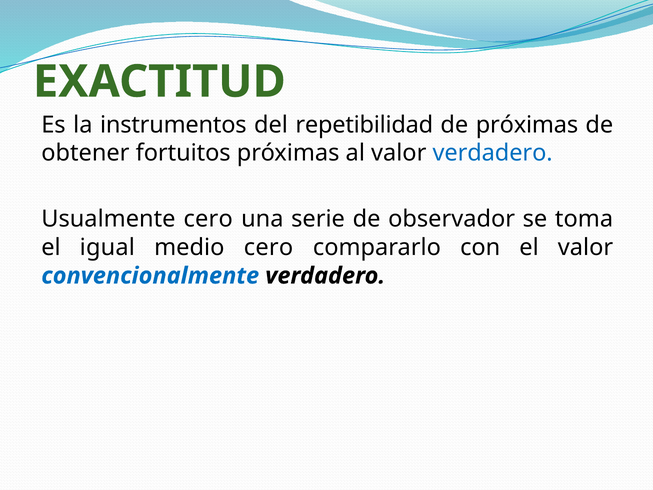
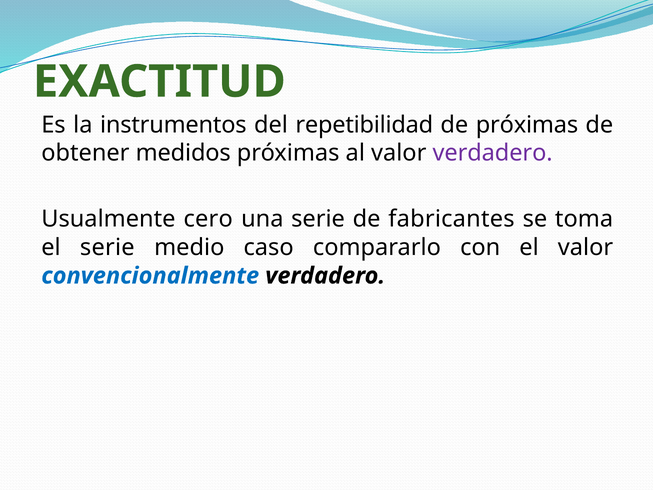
fortuitos: fortuitos -> medidos (183, 153)
verdadero colour: blue -> purple (493, 153)
observador: observador -> fabricantes (451, 219)
el igual: igual -> serie (107, 247)
medio cero: cero -> caso (269, 247)
